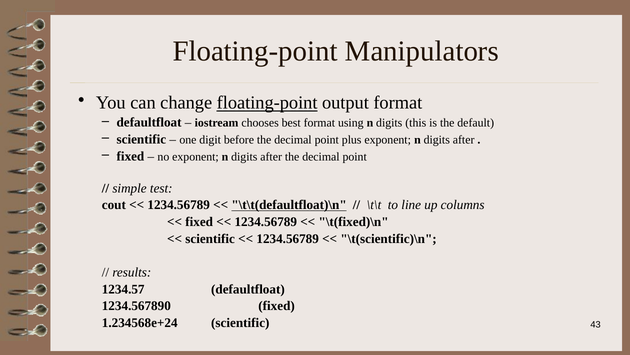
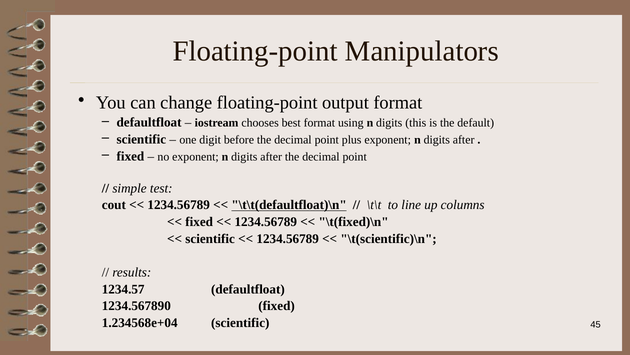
floating-point underline: present -> none (267, 103)
1.234568e+24: 1.234568e+24 -> 1.234568e+04 (140, 322)
43: 43 -> 45 (596, 324)
